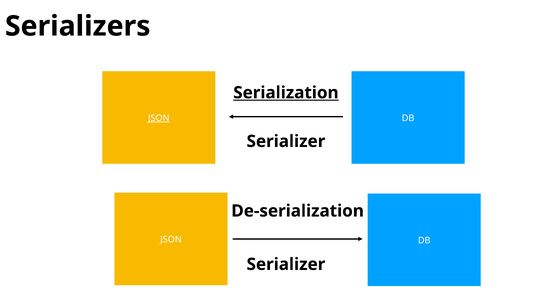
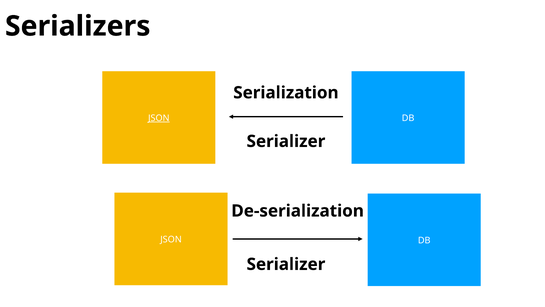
Serialization underline: present -> none (286, 93)
